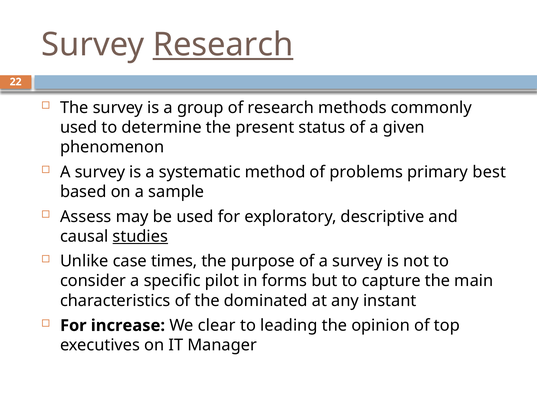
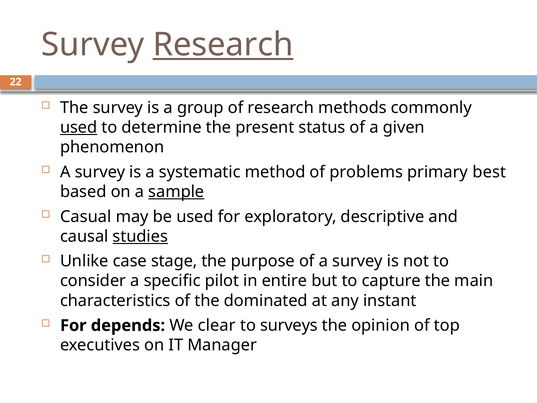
used underline: none -> present (79, 127)
sample underline: none -> present (176, 192)
Assess: Assess -> Casual (86, 216)
times: times -> stage (174, 261)
forms: forms -> entire (284, 281)
increase: increase -> depends (128, 325)
leading: leading -> surveys (289, 325)
